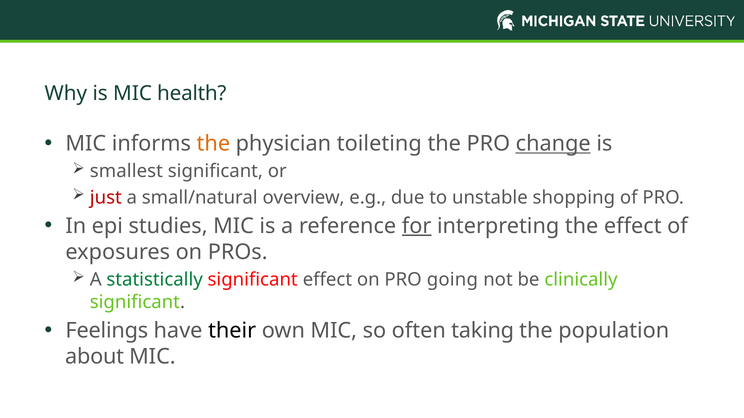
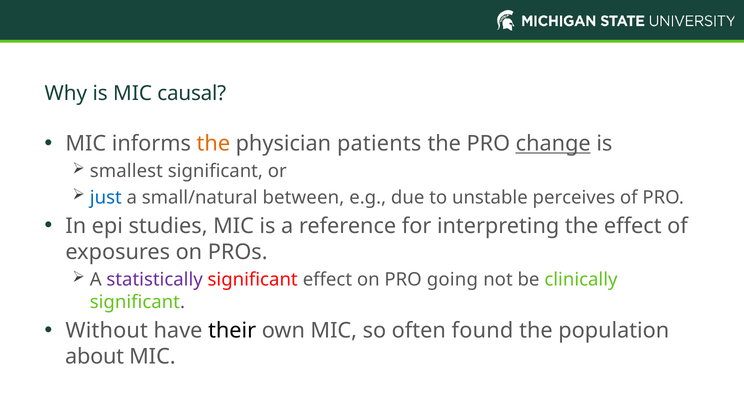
health: health -> causal (192, 94)
toileting: toileting -> patients (379, 144)
just colour: red -> blue (106, 198)
overview: overview -> between (303, 198)
shopping: shopping -> perceives (574, 198)
for underline: present -> none (417, 226)
statistically colour: green -> purple (155, 280)
Feelings: Feelings -> Without (107, 331)
taking: taking -> found (482, 331)
